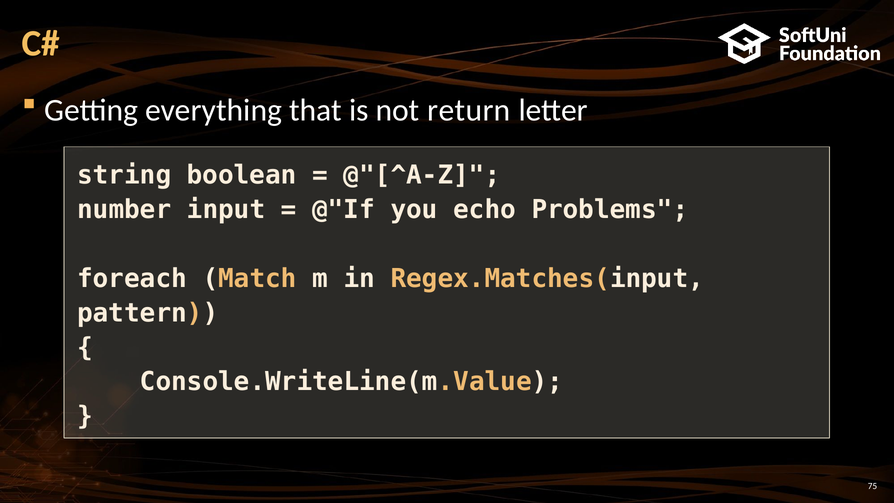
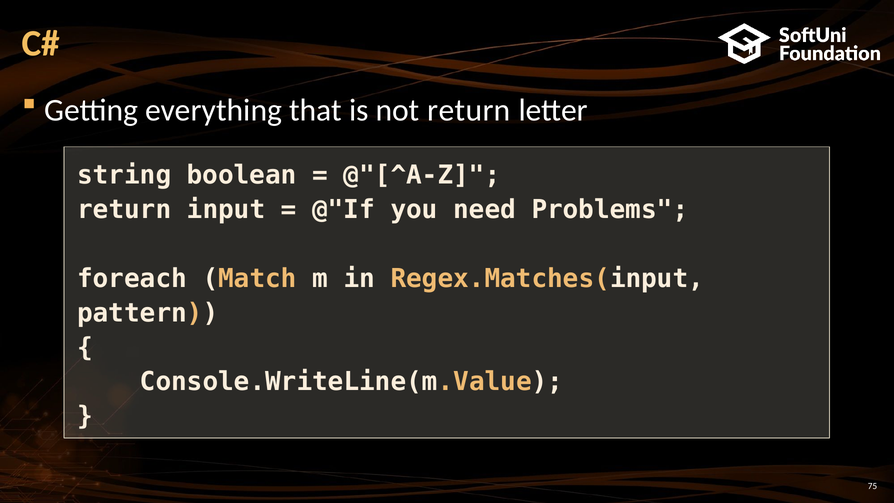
number: number -> return (124, 210)
echo: echo -> need (485, 210)
